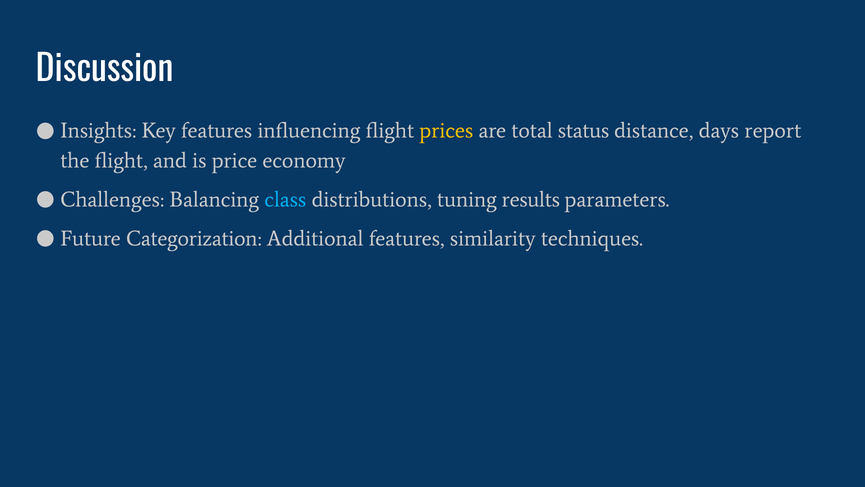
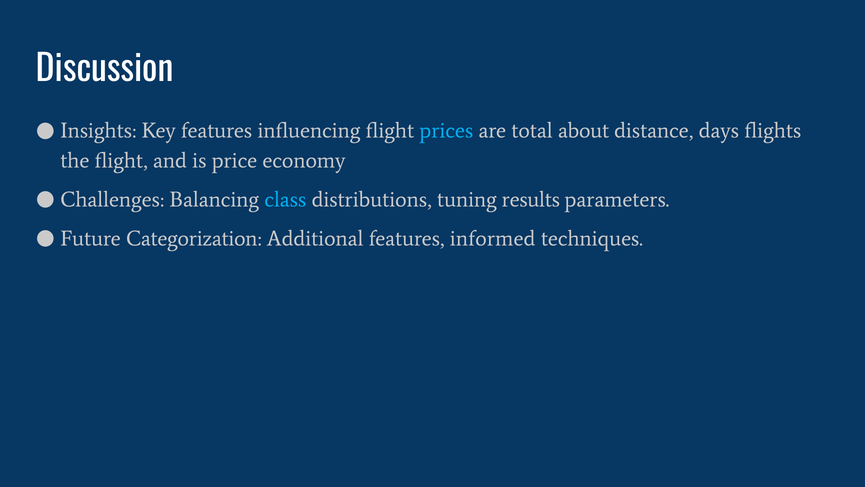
prices colour: yellow -> light blue (446, 131)
status: status -> about (584, 131)
report: report -> flights (773, 131)
similarity: similarity -> informed (493, 238)
